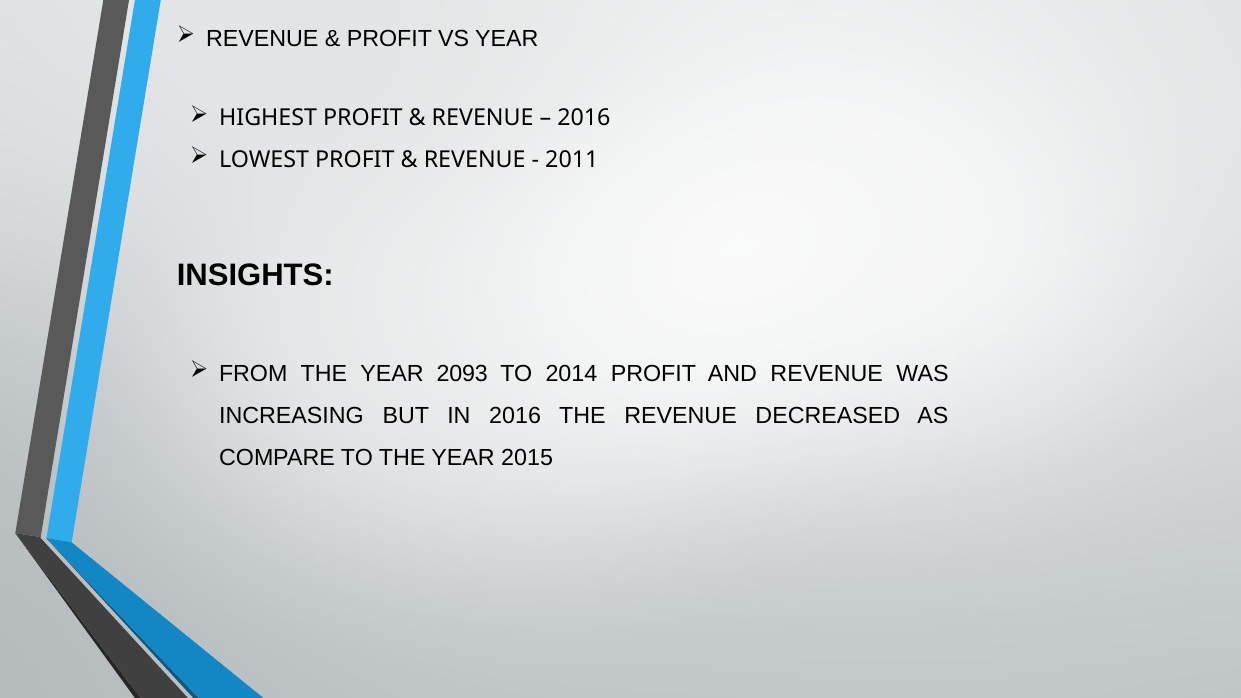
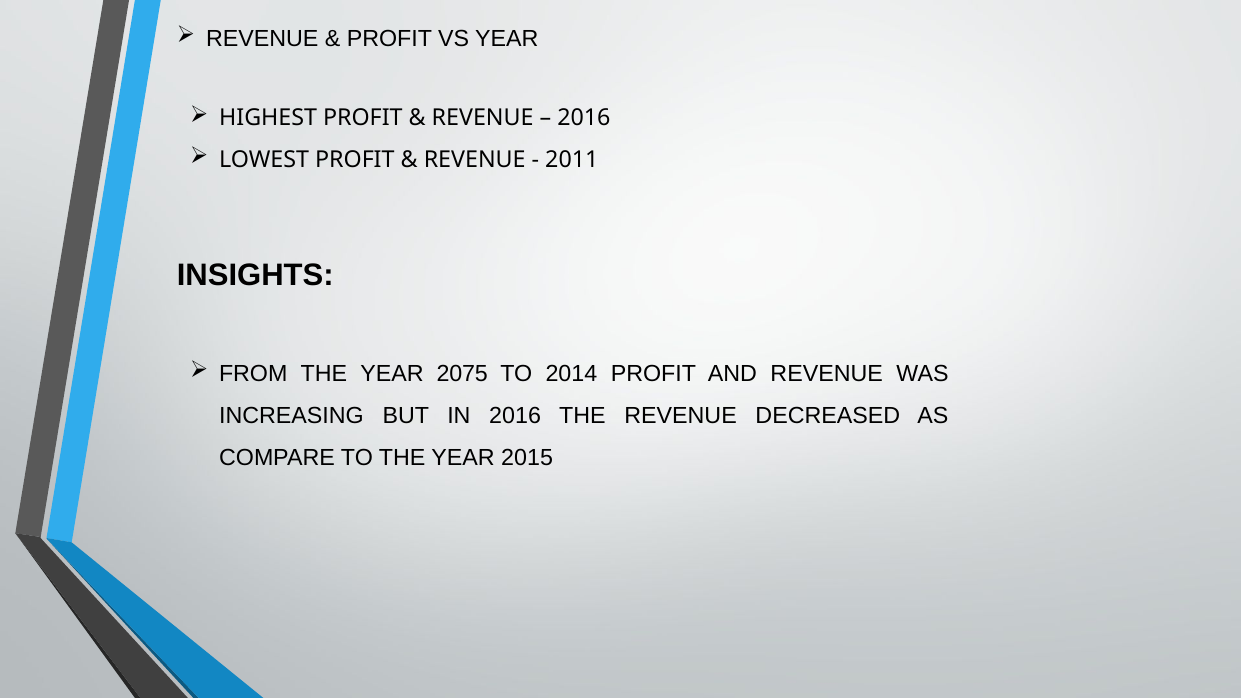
2093: 2093 -> 2075 (462, 374)
